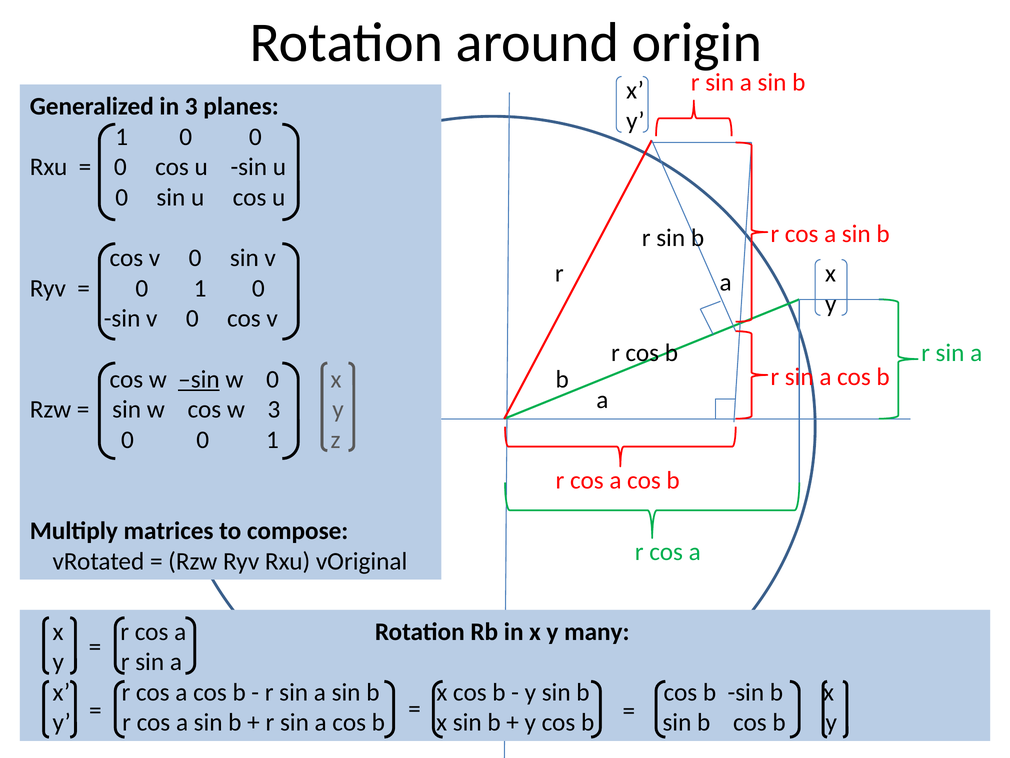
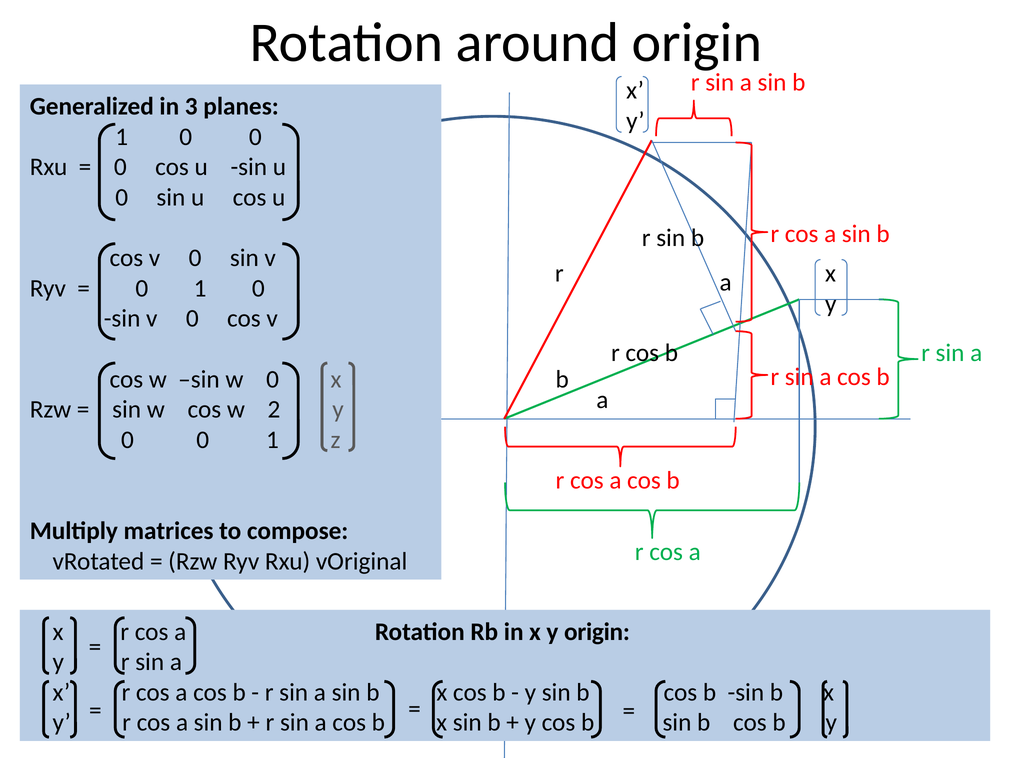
sin underline: present -> none (199, 379)
w 3: 3 -> 2 (274, 409)
y many: many -> origin (597, 631)
